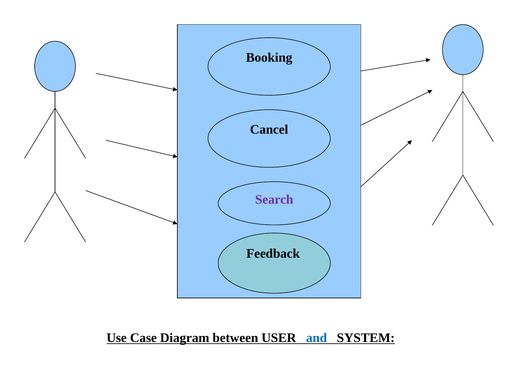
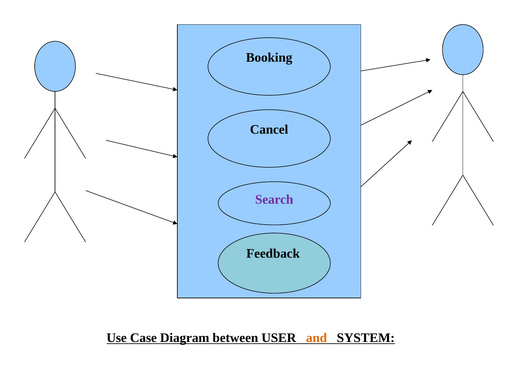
and colour: blue -> orange (317, 338)
